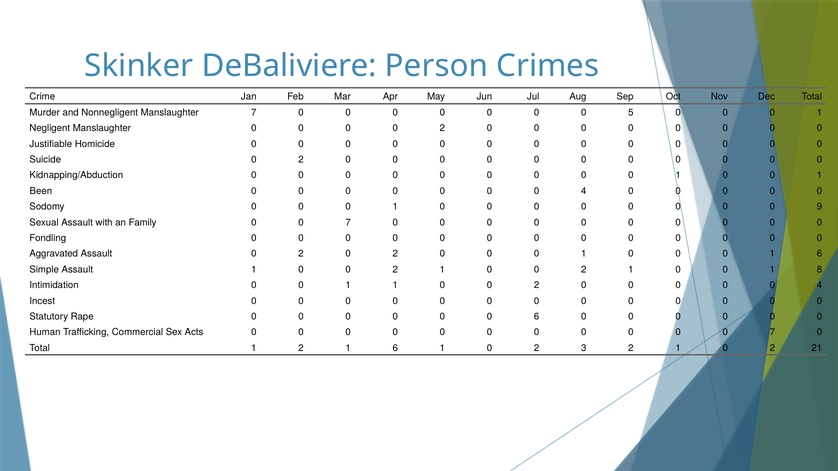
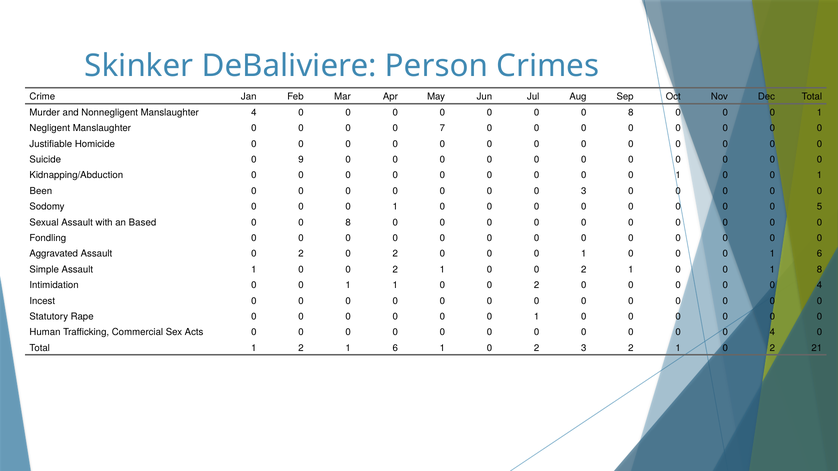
Manslaughter 7: 7 -> 4 (254, 113)
0 0 0 5: 5 -> 8 (631, 113)
0 0 0 2: 2 -> 7 (442, 128)
Suicide 0 2: 2 -> 9 (301, 160)
4: 4 -> 3 (584, 191)
9: 9 -> 5 (819, 207)
Family: Family -> Based (143, 223)
7: 7 -> 8 (348, 223)
6: 6 -> 1 (537, 317)
7: 7 -> 4 (772, 333)
